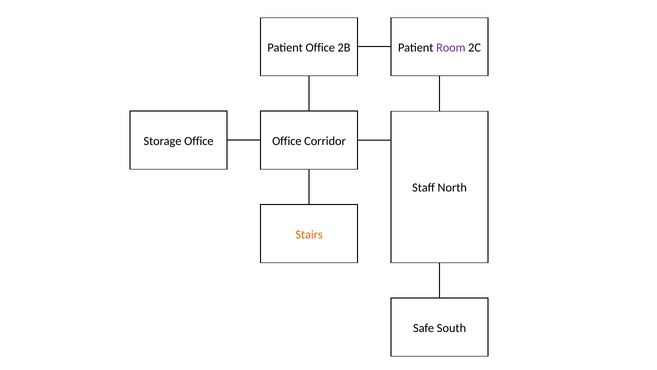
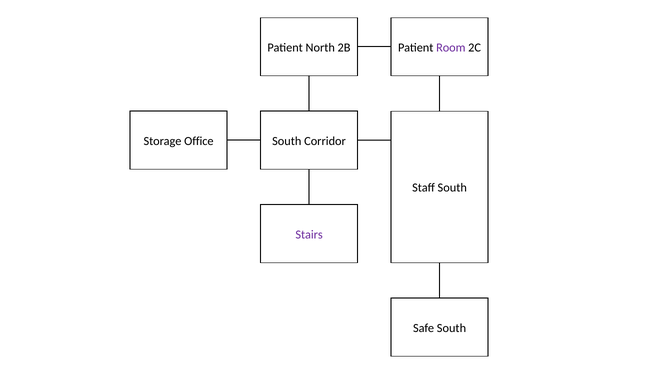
Patient Office: Office -> North (320, 48)
Office: Office -> South (287, 141)
Staff North: North -> South (452, 188)
Stairs colour: orange -> purple (309, 234)
